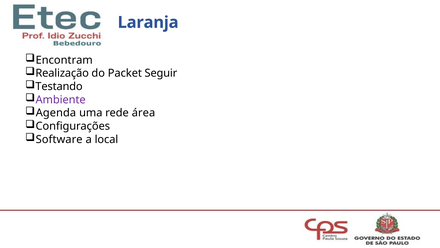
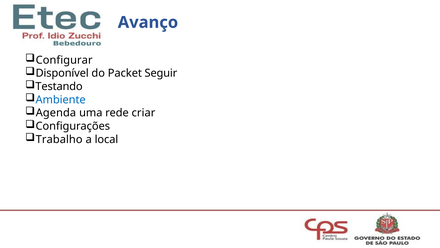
Laranja: Laranja -> Avanço (148, 22)
Encontram: Encontram -> Configurar (64, 60)
Realização: Realização -> Disponível (62, 73)
Ambiente colour: purple -> blue (61, 100)
área: área -> criar (143, 113)
Software: Software -> Trabalho (59, 139)
